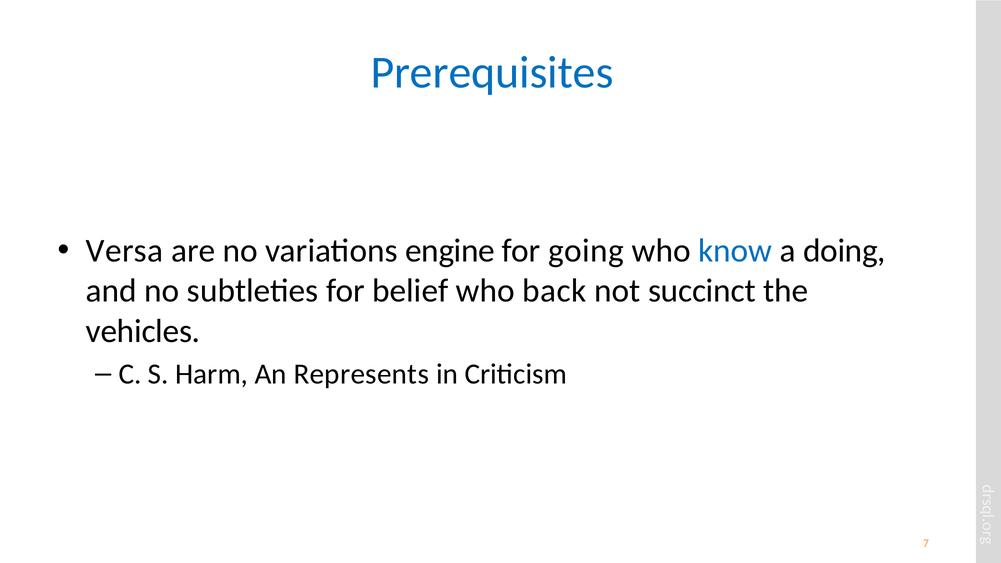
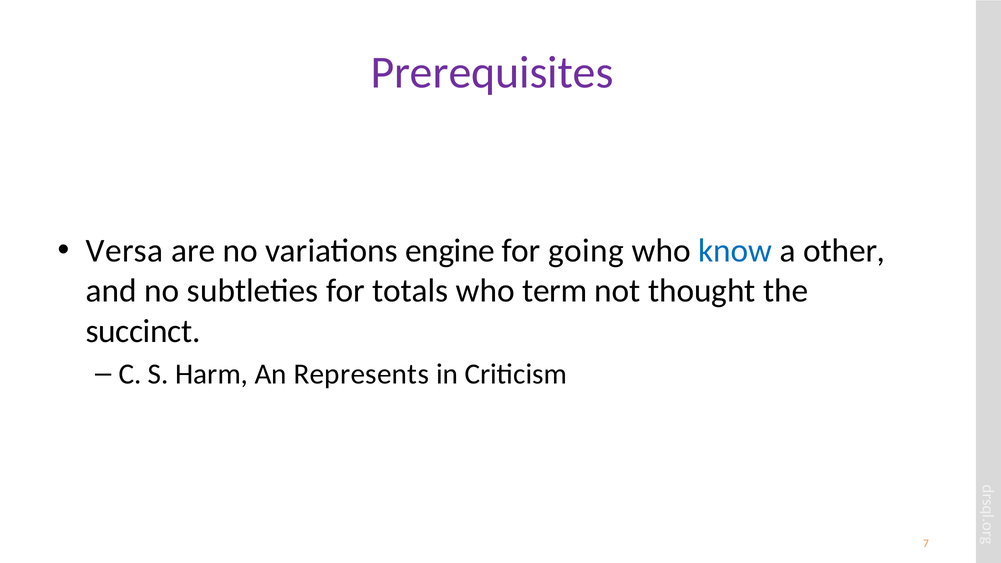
Prerequisites colour: blue -> purple (492, 73)
doing: doing -> other (844, 251)
belief: belief -> totals (410, 291)
back: back -> term (555, 291)
succinct: succinct -> thought (702, 291)
vehicles: vehicles -> succinct (143, 331)
